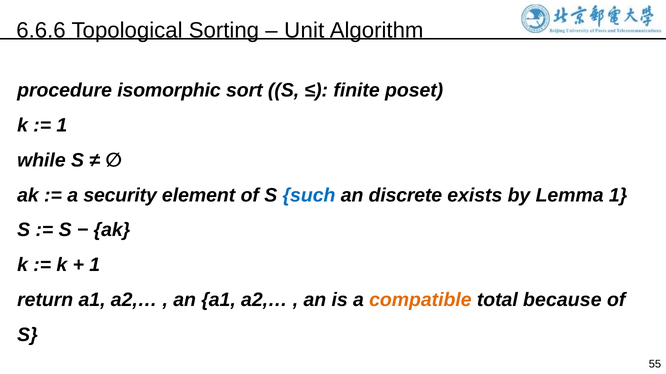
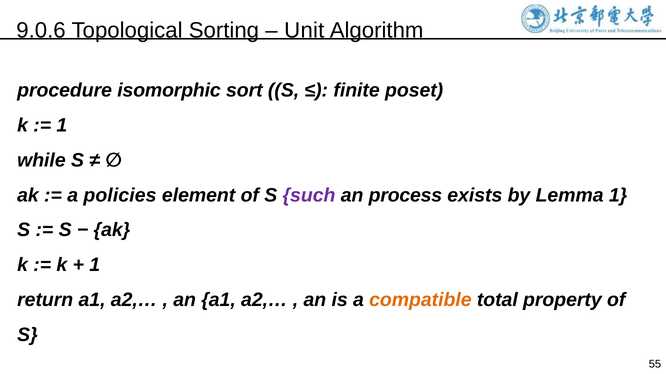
6.6.6: 6.6.6 -> 9.0.6 (41, 31)
security: security -> policies (120, 195)
such colour: blue -> purple (309, 195)
discrete: discrete -> process (405, 195)
because: because -> property (562, 300)
